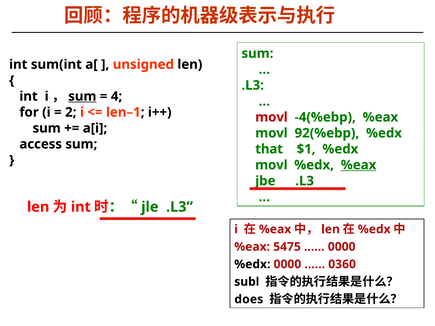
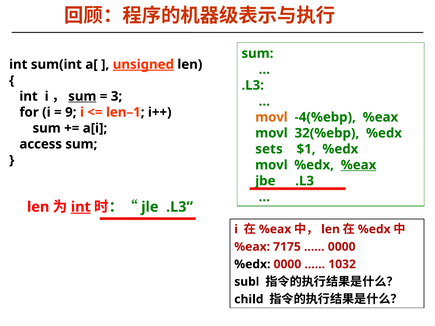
unsigned underline: none -> present (143, 64)
4: 4 -> 3 (117, 96)
2: 2 -> 9 (71, 112)
movl colour: red -> orange (272, 117)
92(%ebp: 92(%ebp -> 32(%ebp (327, 133)
that: that -> sets (269, 149)
int underline: none -> present (81, 207)
5475: 5475 -> 7175 (287, 247)
0360: 0360 -> 1032 (342, 264)
does: does -> child (249, 299)
